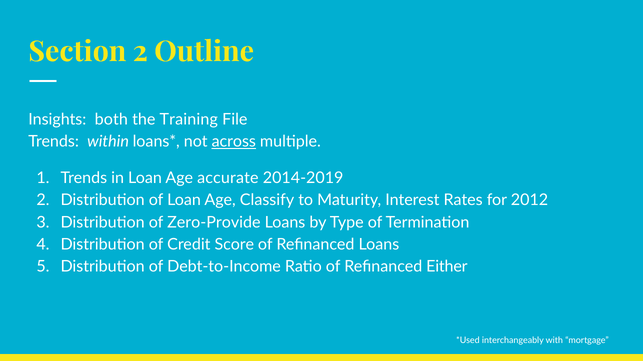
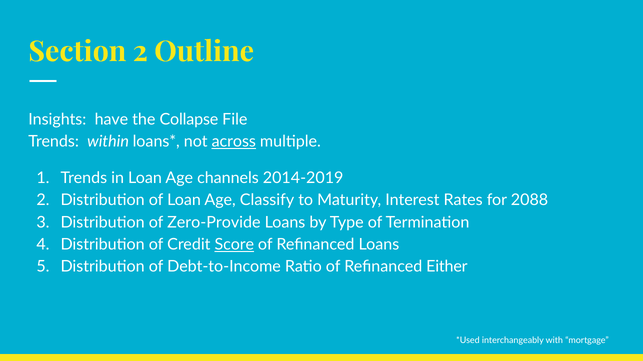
both: both -> have (111, 120)
Training: Training -> Collapse (189, 120)
accurate: accurate -> channels (228, 178)
2012: 2012 -> 2088 (530, 201)
Score underline: none -> present (234, 245)
